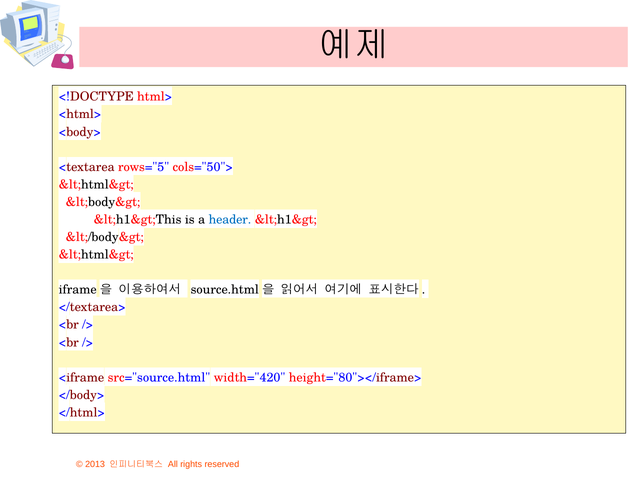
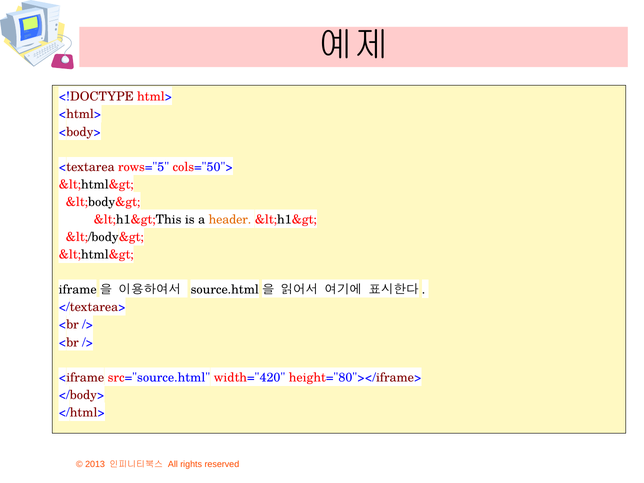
header colour: blue -> orange (230, 220)
